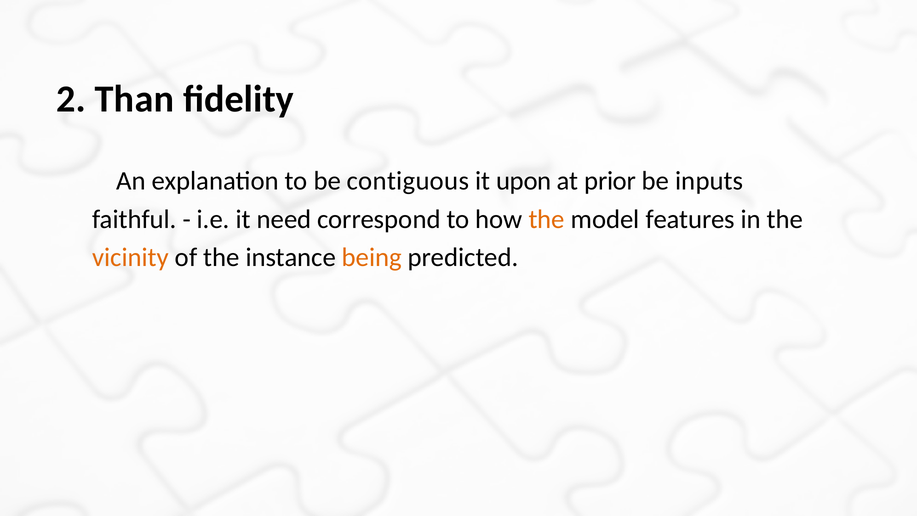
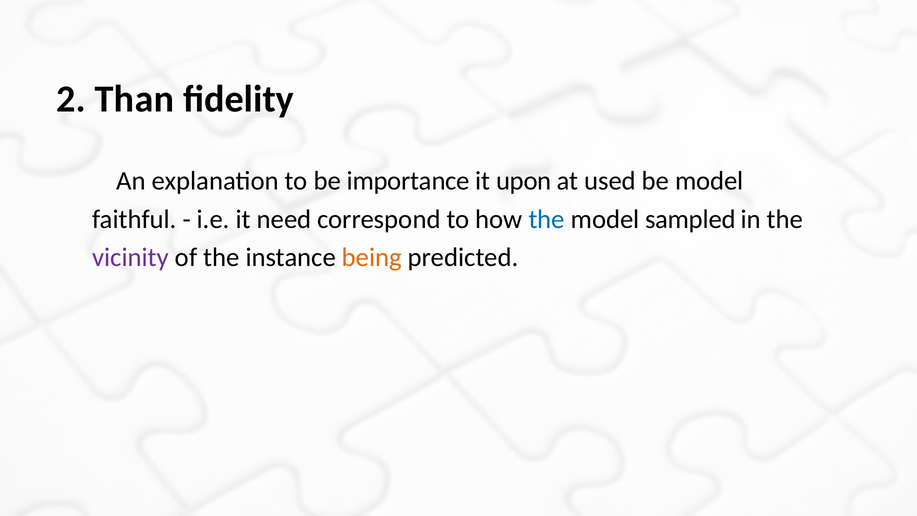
contiguous: contiguous -> importance (408, 181)
prior: prior -> used (610, 181)
be inputs: inputs -> model (709, 181)
the colour: orange -> blue (547, 219)
features: features -> sampled (690, 219)
vicinity colour: orange -> purple (131, 257)
